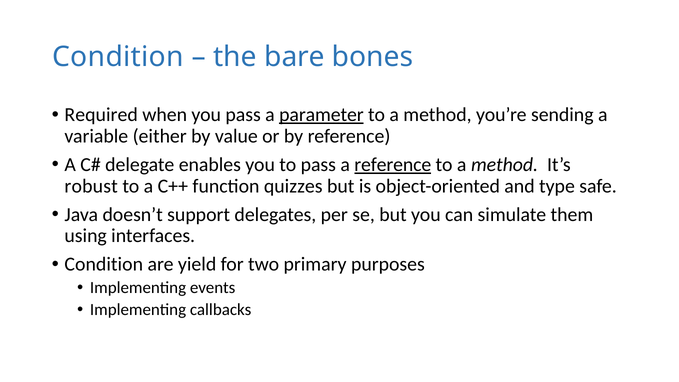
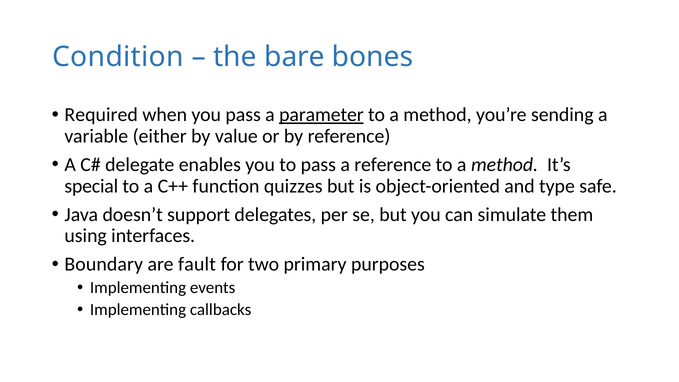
reference underline: present -> none (393, 165)
robust: robust -> special (91, 186)
Condition: Condition -> Boundary (104, 264)
yield: yield -> fault (197, 264)
